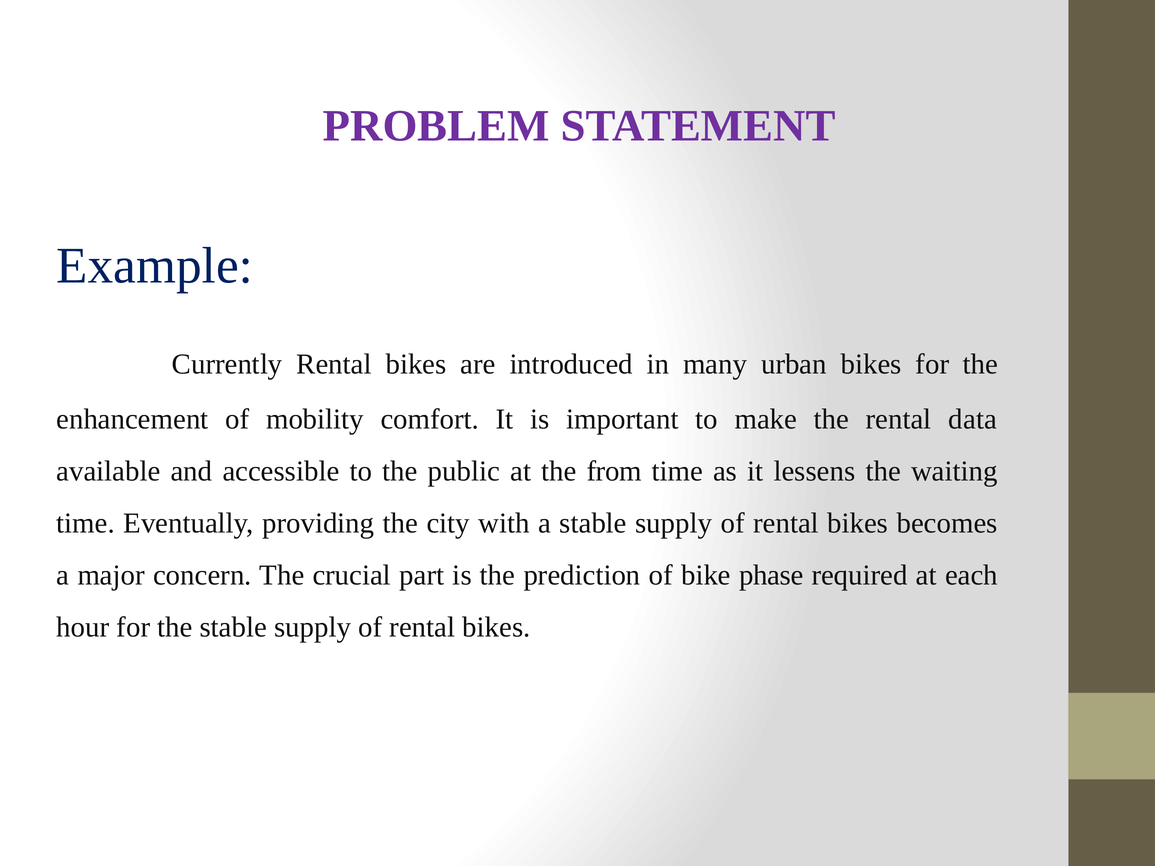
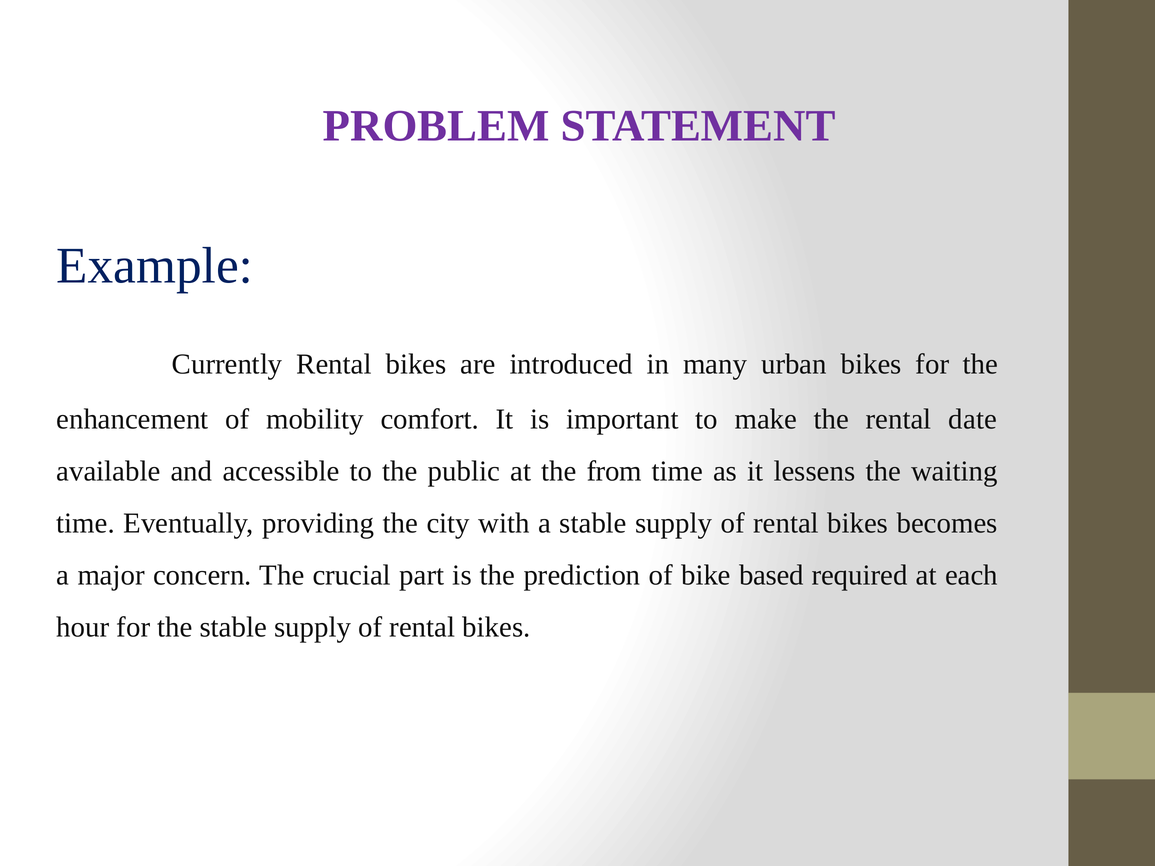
data: data -> date (973, 419)
phase: phase -> based (771, 575)
